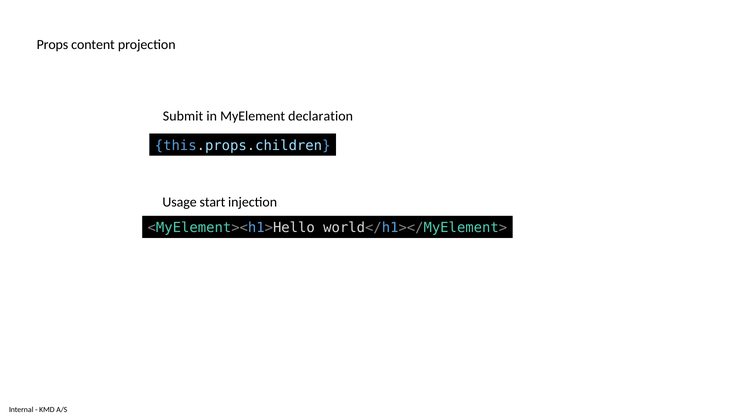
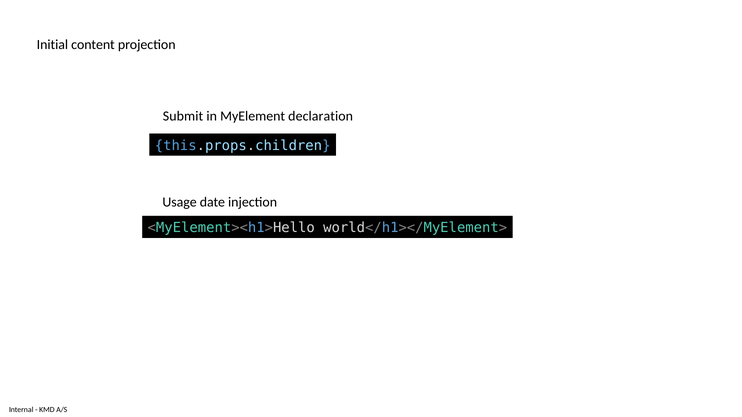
Props: Props -> Initial (52, 45)
start: start -> date (212, 202)
